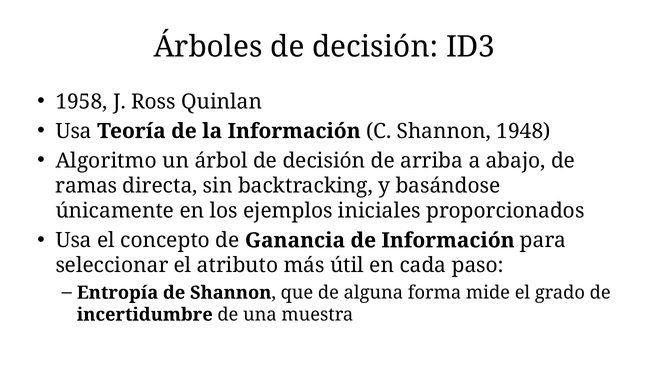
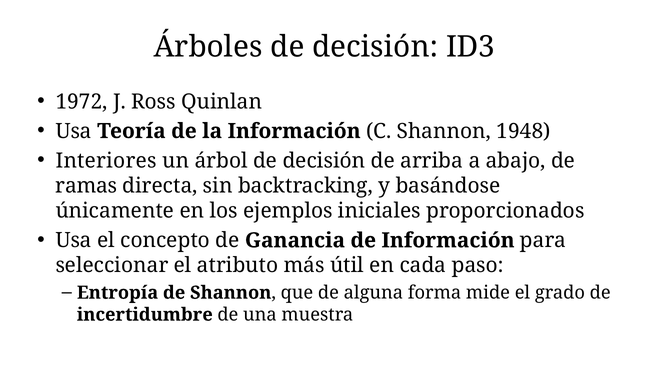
1958: 1958 -> 1972 (82, 102)
Algoritmo: Algoritmo -> Interiores (106, 161)
